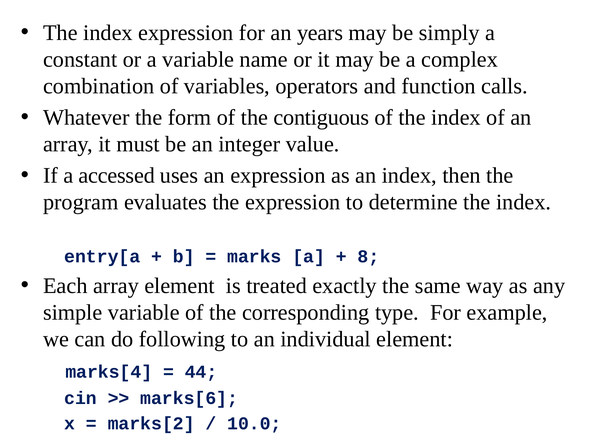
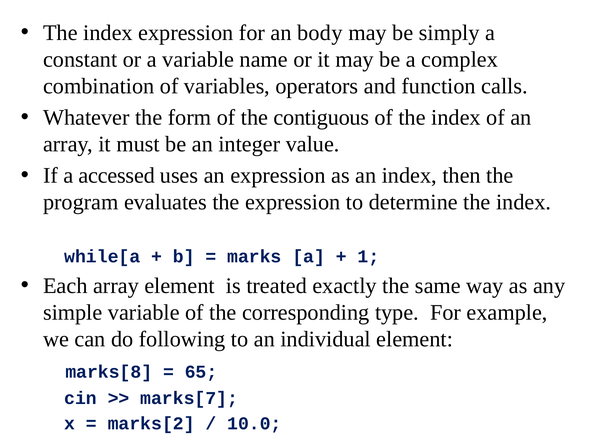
years: years -> body (320, 33)
entry[a: entry[a -> while[a (102, 257)
8: 8 -> 1 (368, 257)
marks[4: marks[4 -> marks[8 (109, 372)
44: 44 -> 65 (201, 372)
marks[6: marks[6 -> marks[7 (189, 399)
